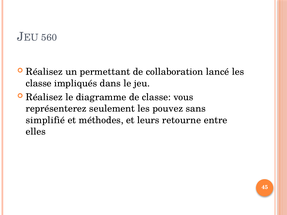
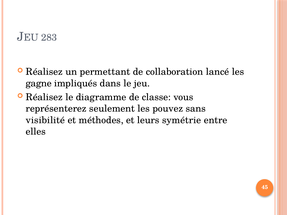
560: 560 -> 283 (49, 38)
classe: classe -> gagne (39, 83)
simplifié: simplifié -> visibilité (45, 120)
retourne: retourne -> symétrie (182, 120)
